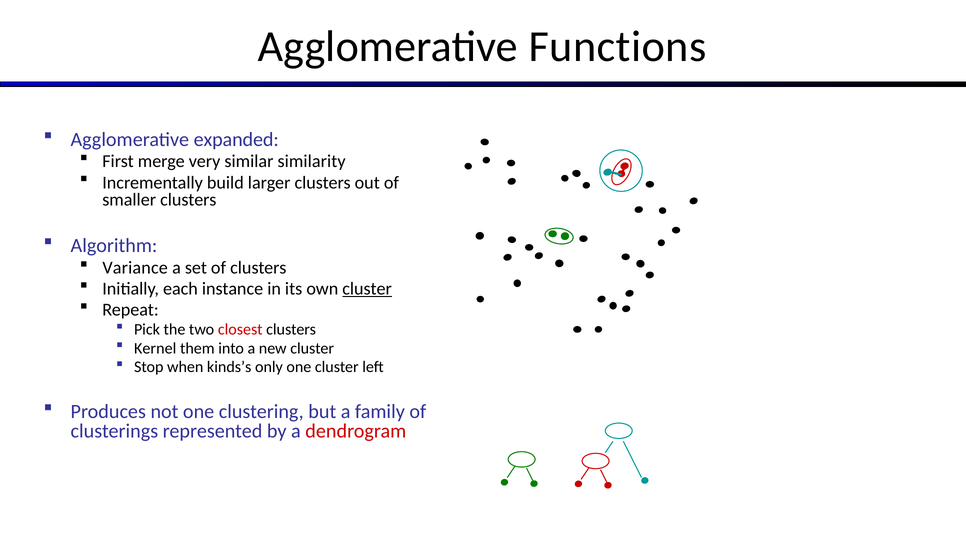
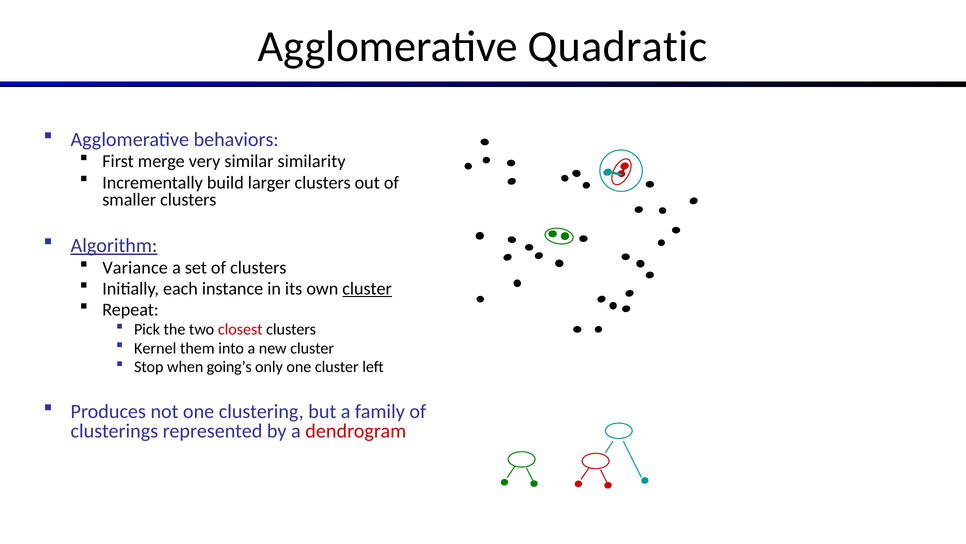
Functions: Functions -> Quadratic (618, 46)
expanded: expanded -> behaviors (236, 139)
Algorithm underline: none -> present (114, 245)
kinds’s: kinds’s -> going’s (229, 367)
